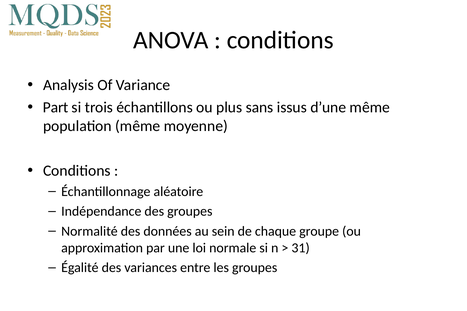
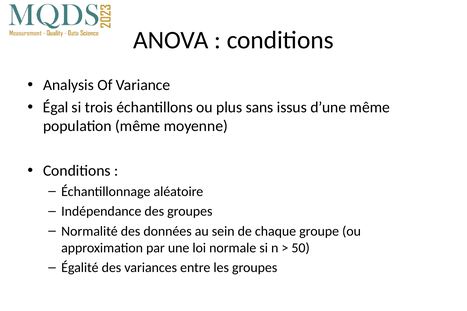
Part: Part -> Égal (56, 108)
31: 31 -> 50 (301, 248)
